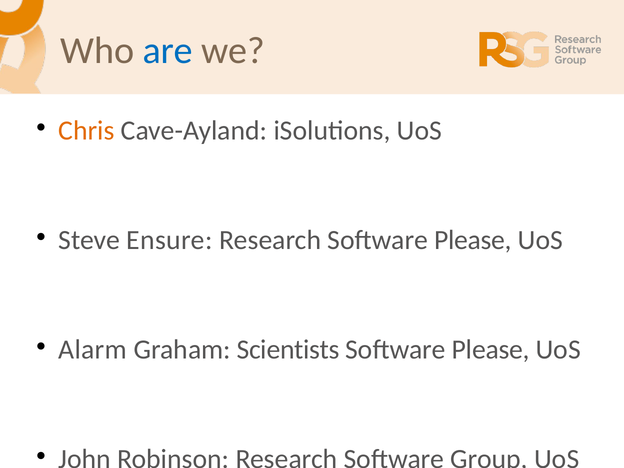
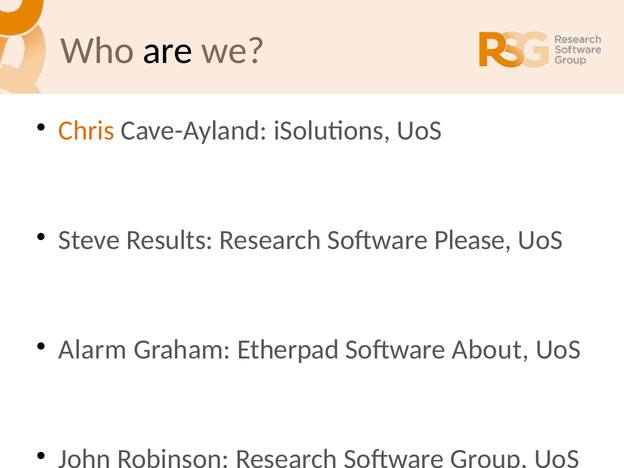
are colour: blue -> black (168, 51)
Ensure: Ensure -> Results (170, 240)
Scientists: Scientists -> Etherpad (288, 350)
Please: Please -> About (490, 350)
